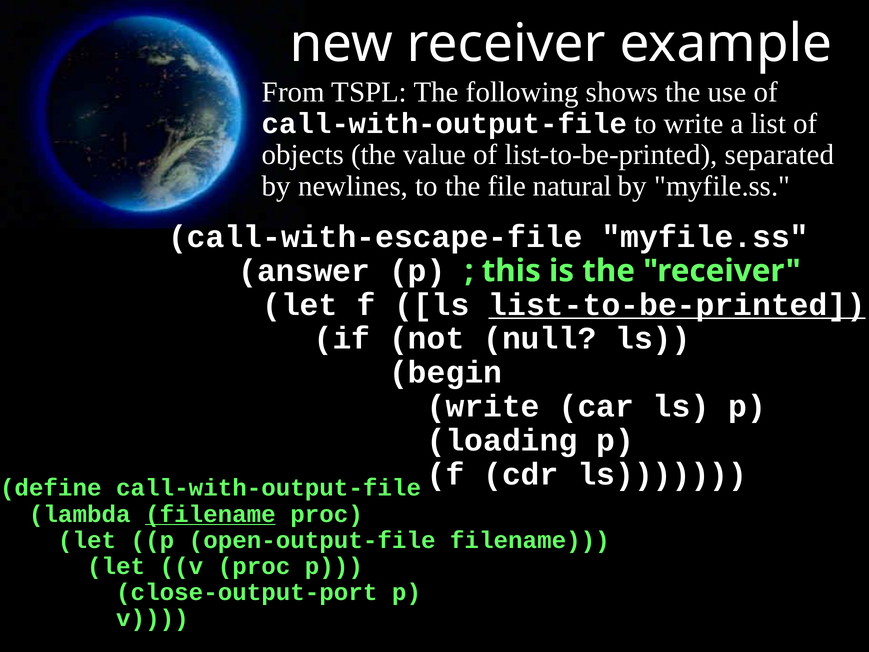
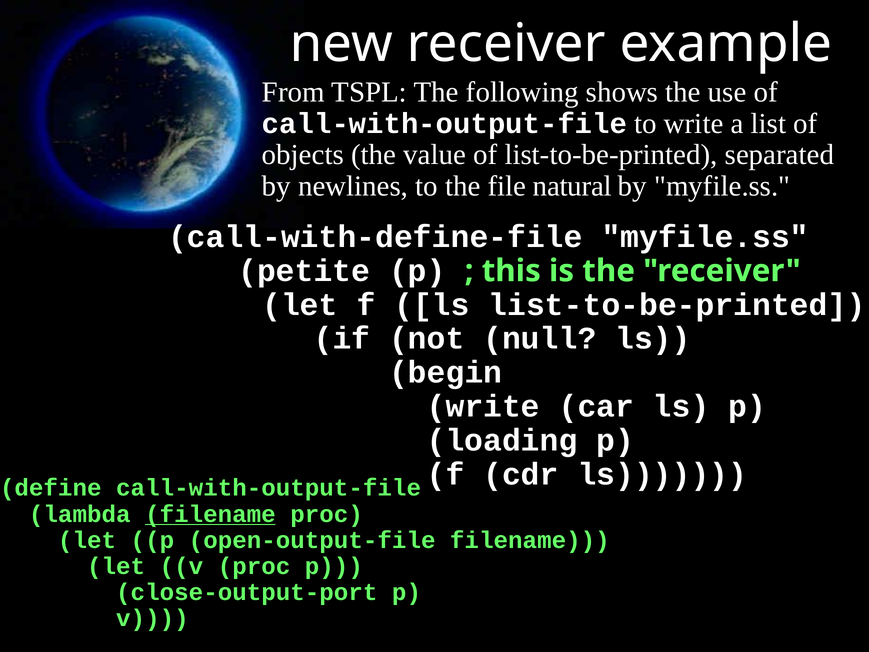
call-with-escape-file: call-with-escape-file -> call-with-define-file (375, 237)
answer: answer -> petite (304, 271)
list-to-be-printed underline: present -> none (677, 305)
